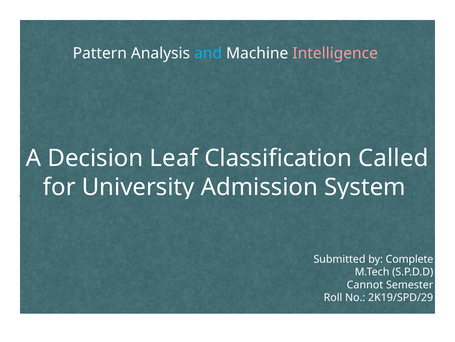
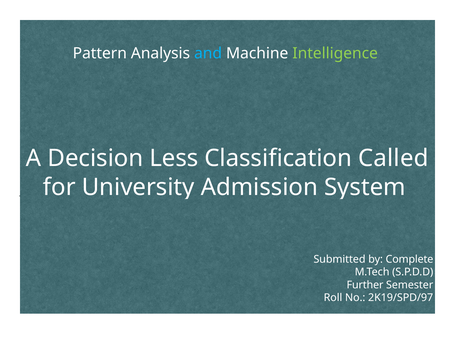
Intelligence colour: pink -> light green (335, 53)
Leaf: Leaf -> Less (174, 158)
Cannot: Cannot -> Further (365, 284)
2K19/SPD/29: 2K19/SPD/29 -> 2K19/SPD/97 (401, 297)
